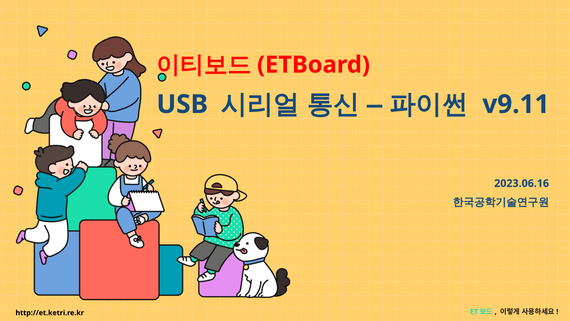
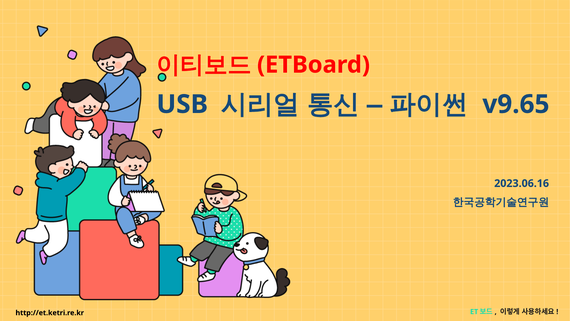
v9.11: v9.11 -> v9.65 (516, 104)
